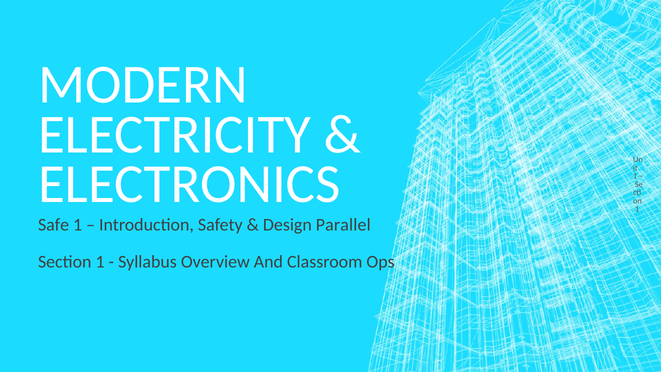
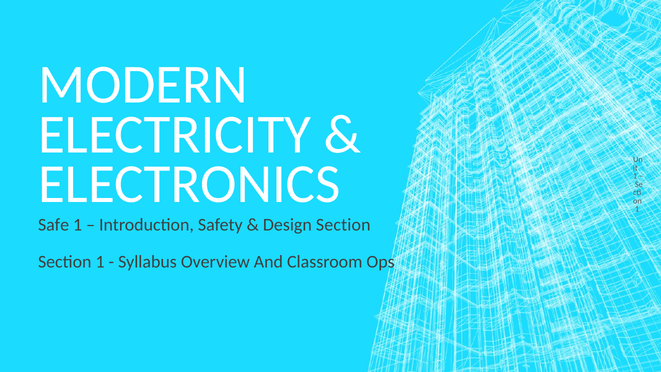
Design Parallel: Parallel -> Section (343, 225)
